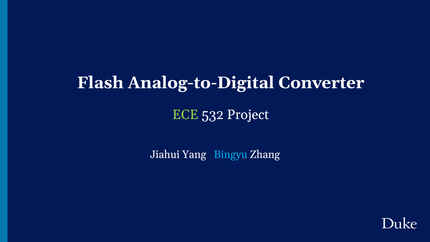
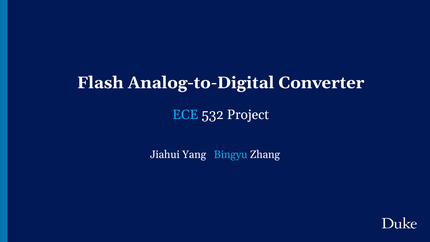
ECE colour: light green -> light blue (185, 115)
